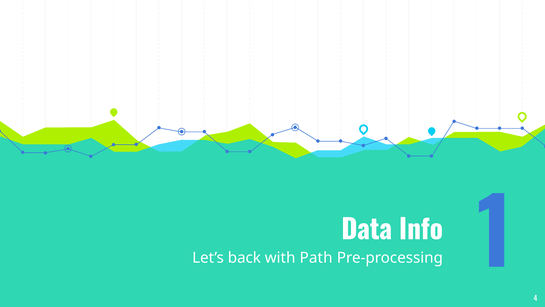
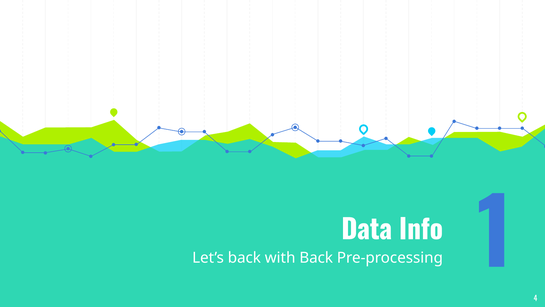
with Path: Path -> Back (316, 258)
